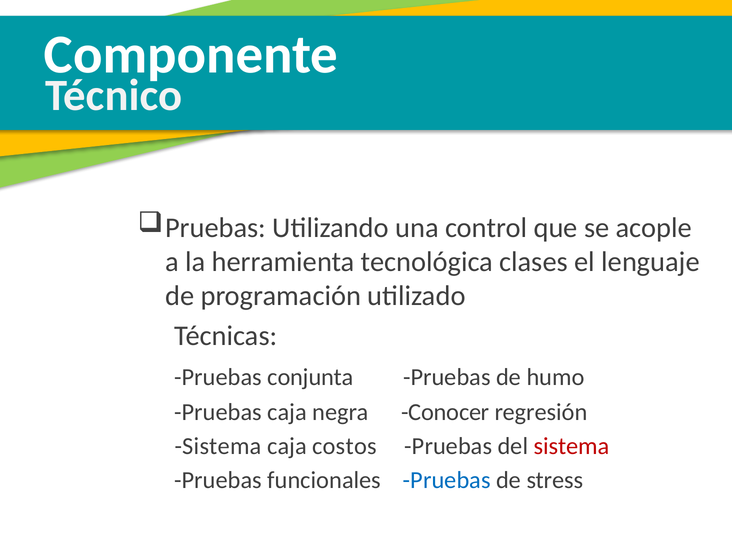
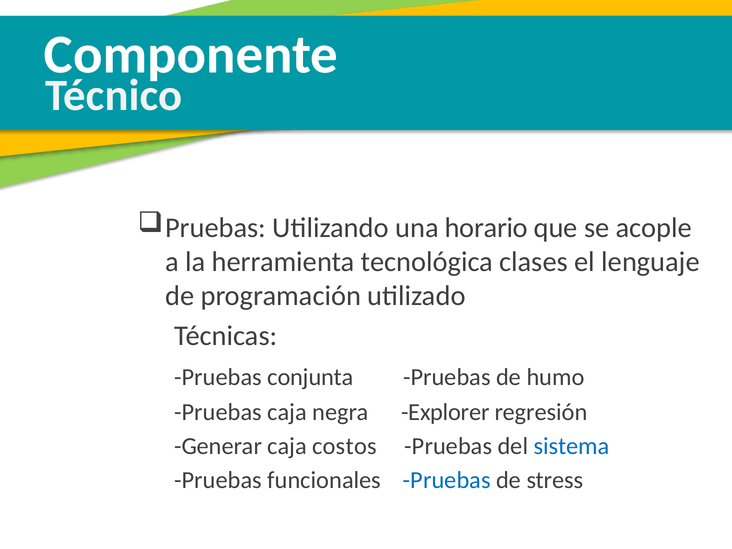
control: control -> horario (486, 228)
Conocer: Conocer -> Explorer (445, 412)
Sistema: Sistema -> Generar (218, 446)
sistema colour: red -> blue (571, 446)
